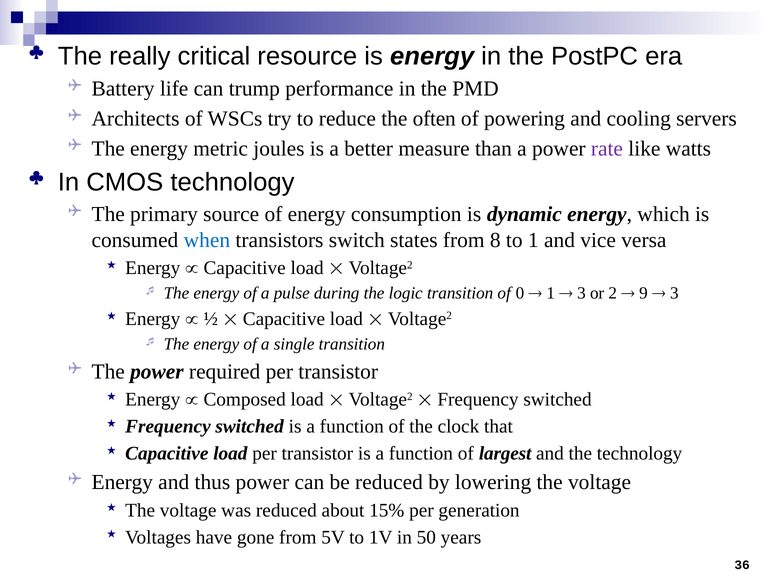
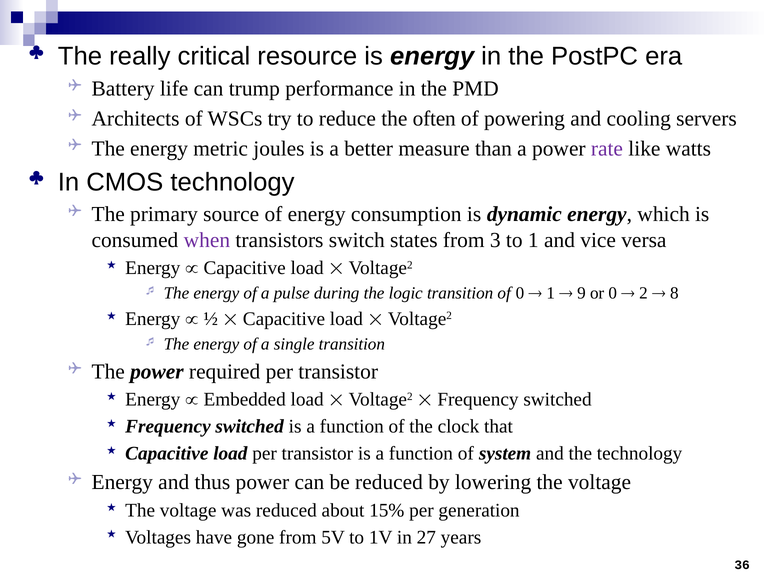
when colour: blue -> purple (207, 240)
8: 8 -> 3 (495, 240)
3: 3 -> 9 (581, 293)
or 2: 2 -> 0 (613, 293)
9: 9 -> 2 (643, 293)
3: 3 -> 8 (674, 293)
Composed: Composed -> Embedded (245, 400)
largest: largest -> system (505, 454)
50: 50 -> 27 (426, 538)
